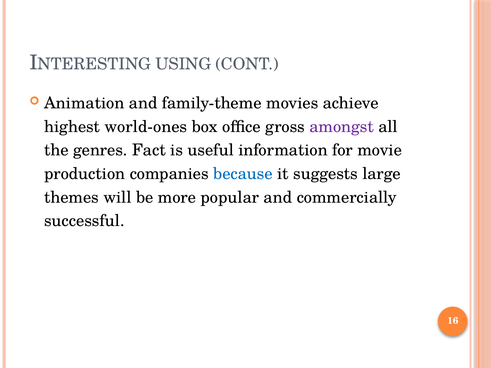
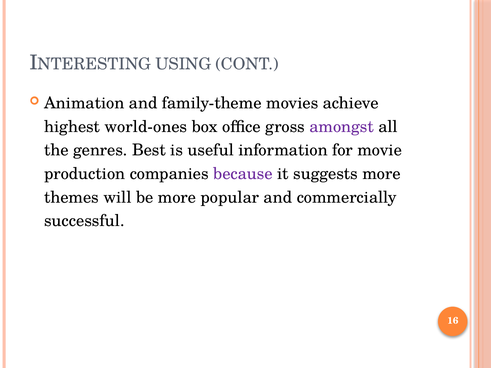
Fact: Fact -> Best (149, 150)
because colour: blue -> purple (243, 174)
suggests large: large -> more (381, 174)
